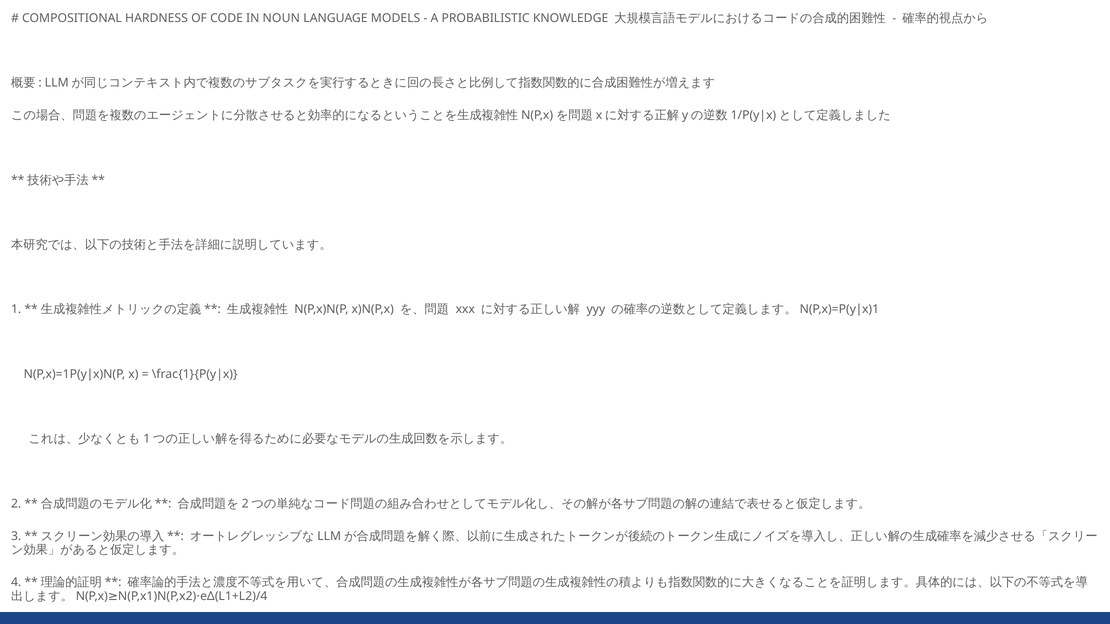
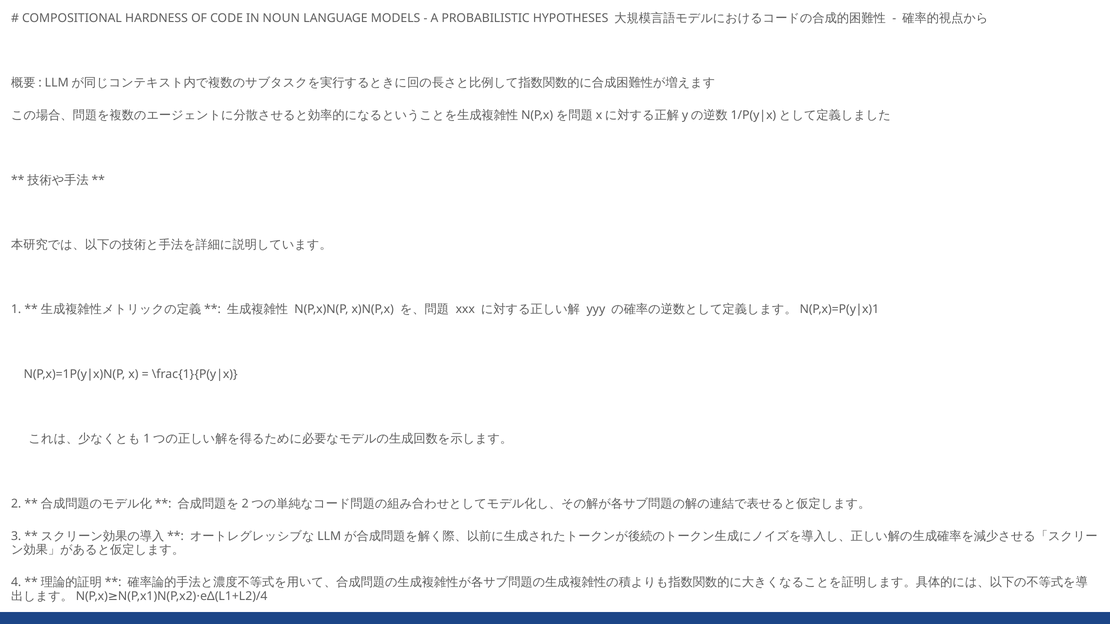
KNOWLEDGE: KNOWLEDGE -> HYPOTHESES (571, 18)
